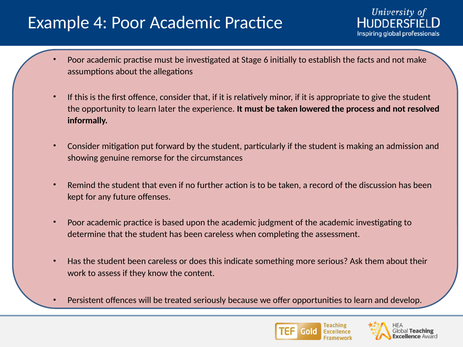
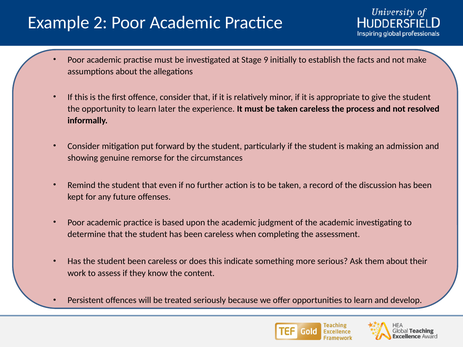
4: 4 -> 2 (100, 23)
6: 6 -> 9 (266, 60)
taken lowered: lowered -> careless (315, 109)
